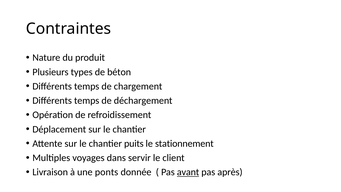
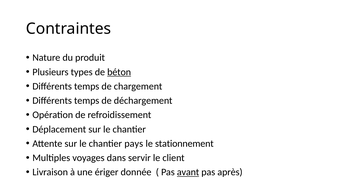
béton underline: none -> present (119, 72)
puits: puits -> pays (134, 143)
ponts: ponts -> ériger (107, 172)
